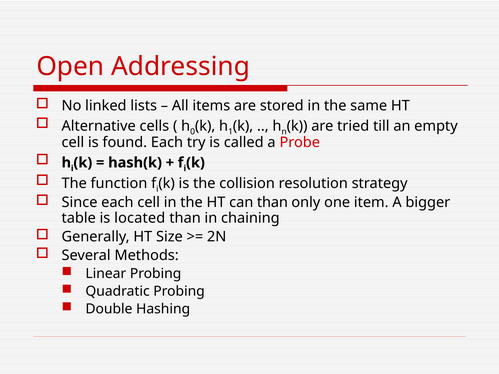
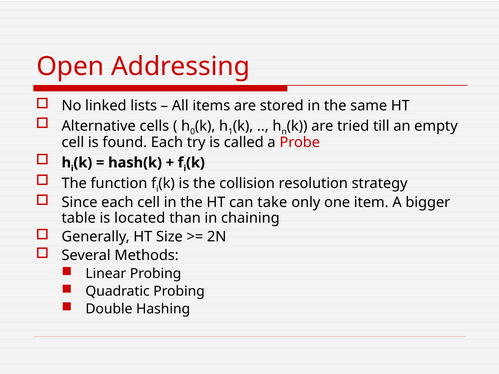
can than: than -> take (272, 203)
